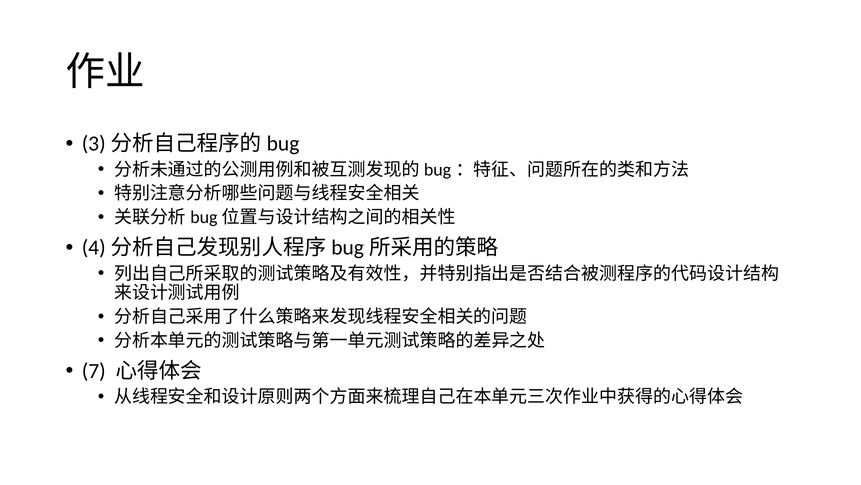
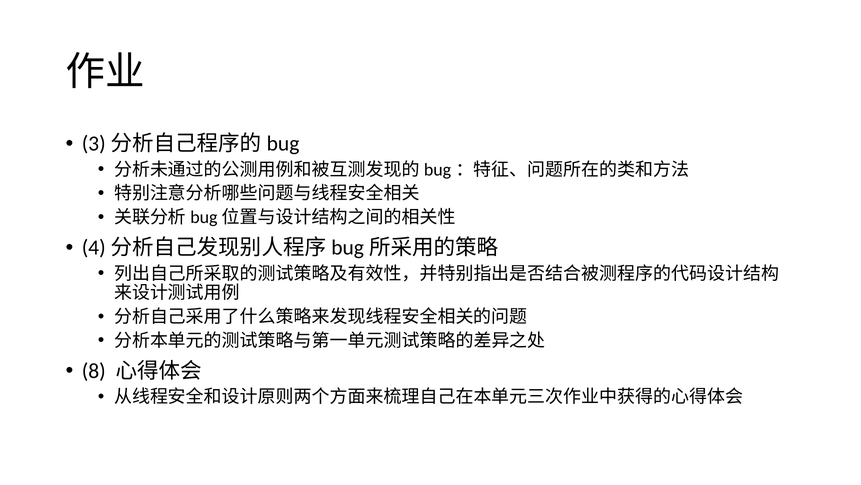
7: 7 -> 8 (94, 371)
